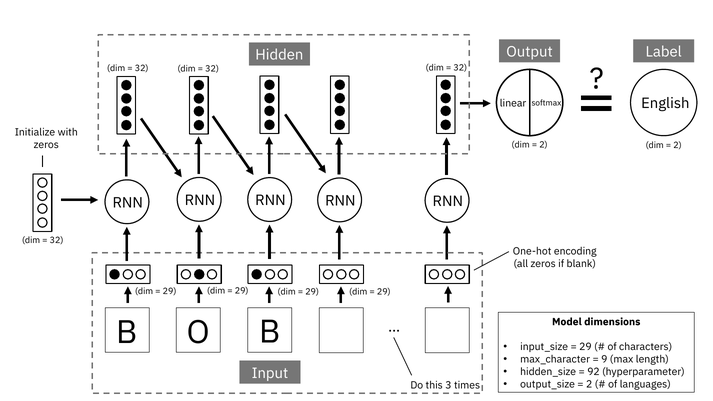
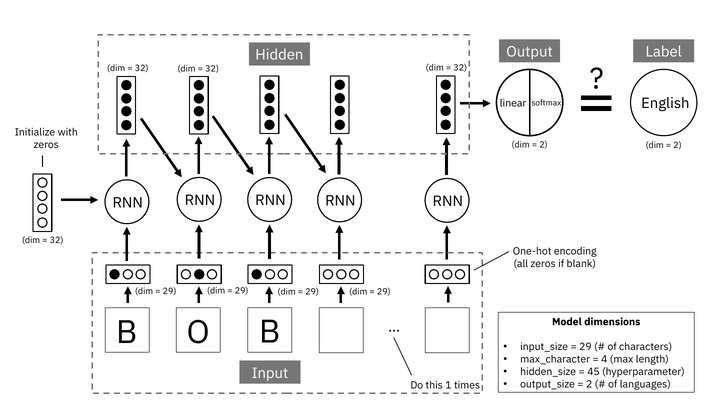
9: 9 -> 4 (604, 359)
92: 92 -> 45 (593, 372)
3: 3 -> 1 (448, 385)
